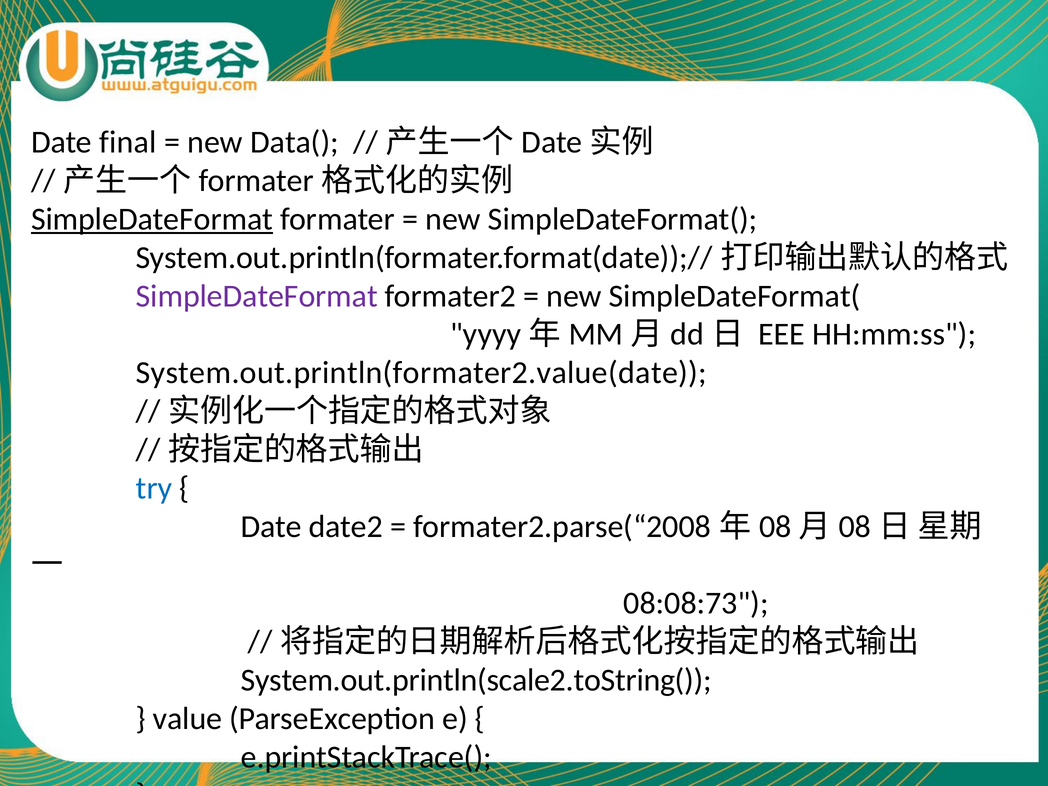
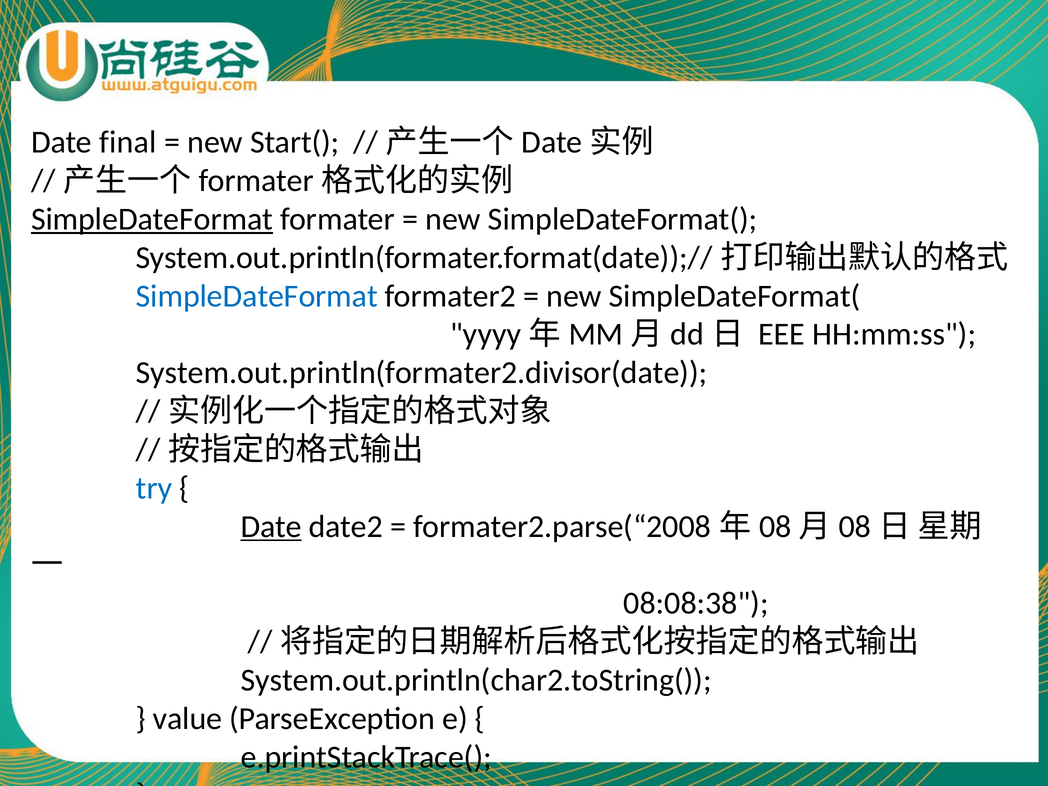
Data(: Data( -> Start( (295, 142)
SimpleDateFormat colour: purple -> blue (257, 296)
System.out.println(formater2.value(date: System.out.println(formater2.value(date -> System.out.println(formater2.divisor(date (422, 373)
Date underline: none -> present (271, 526)
08:08:73: 08:08:73 -> 08:08:38 (696, 603)
System.out.println(scale2.toString(: System.out.println(scale2.toString( -> System.out.println(char2.toString( (476, 680)
